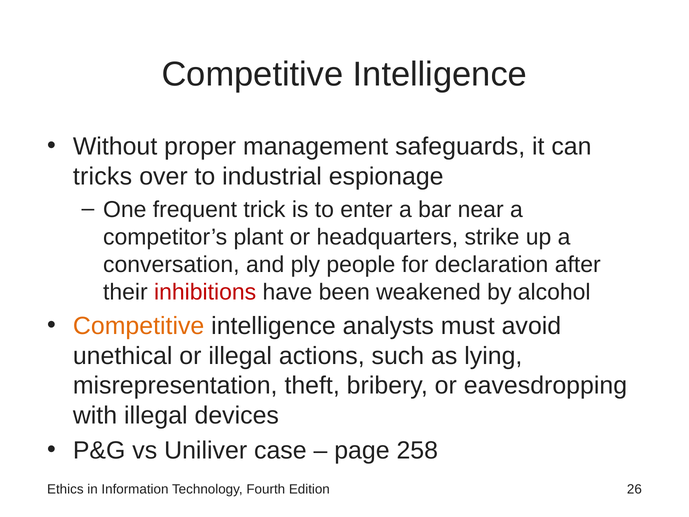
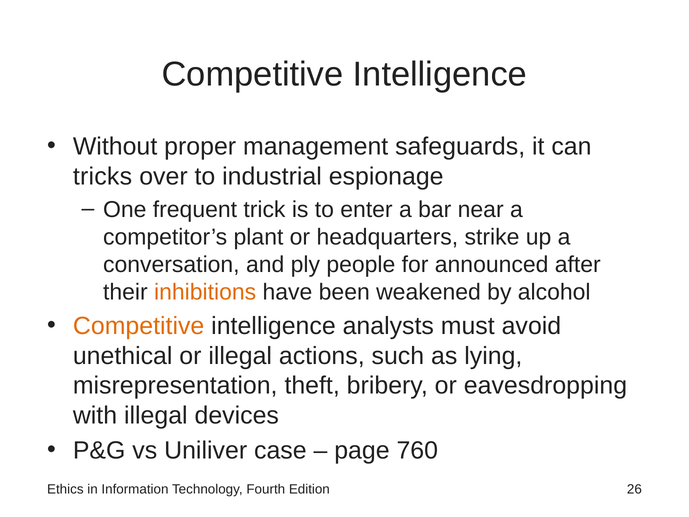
declaration: declaration -> announced (492, 265)
inhibitions colour: red -> orange (205, 292)
258: 258 -> 760 (417, 450)
